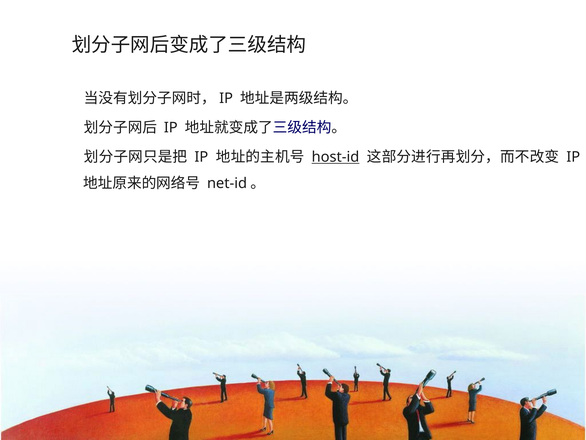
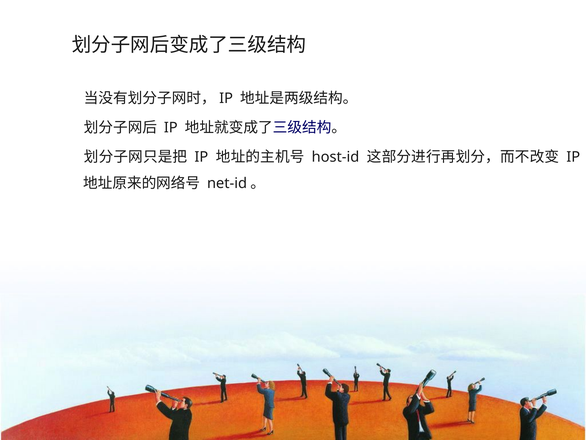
host-id underline: present -> none (335, 157)
